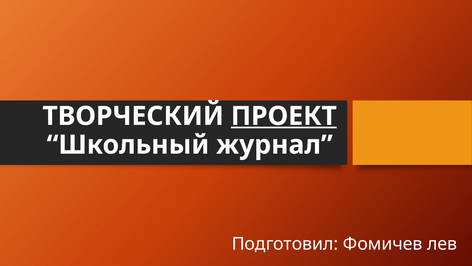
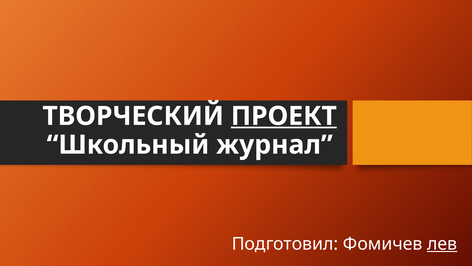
лев underline: none -> present (442, 243)
